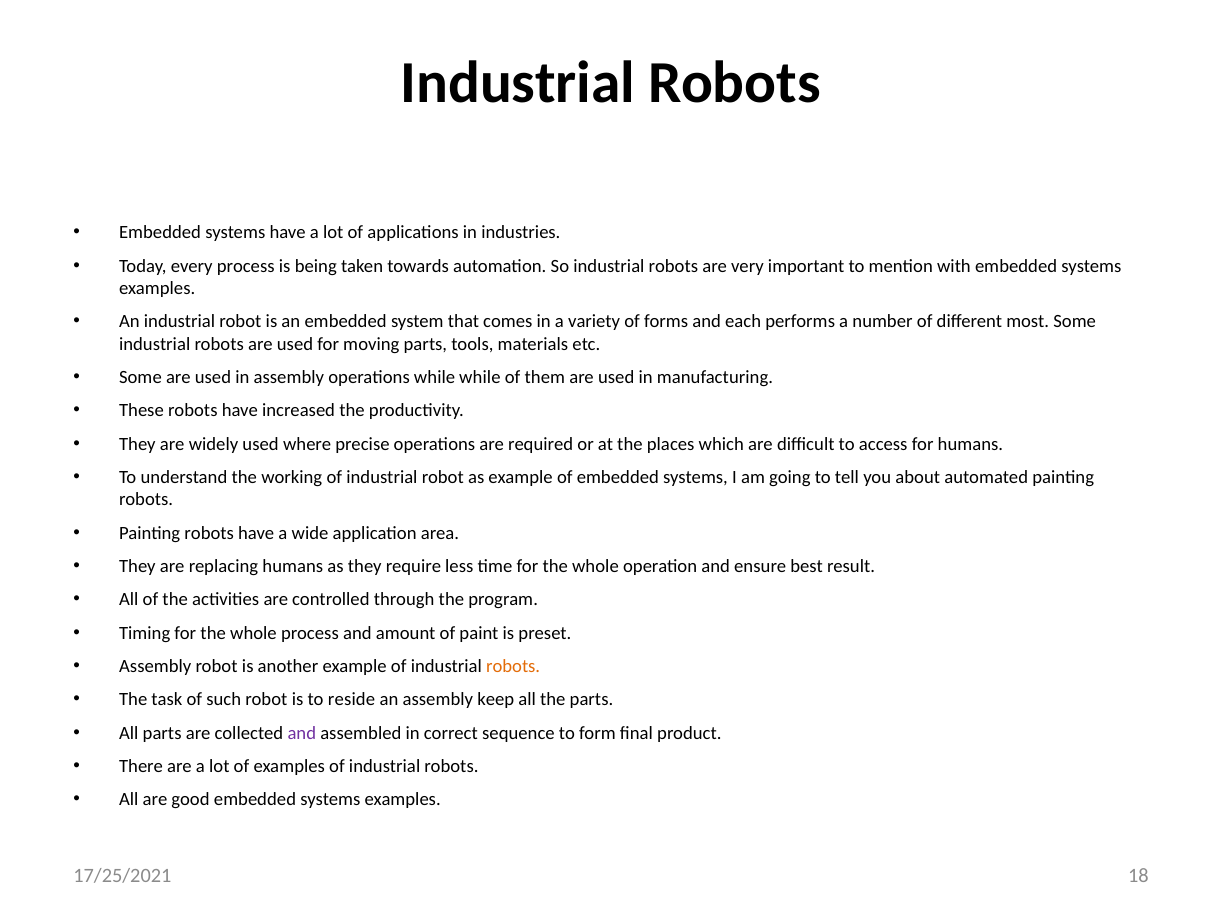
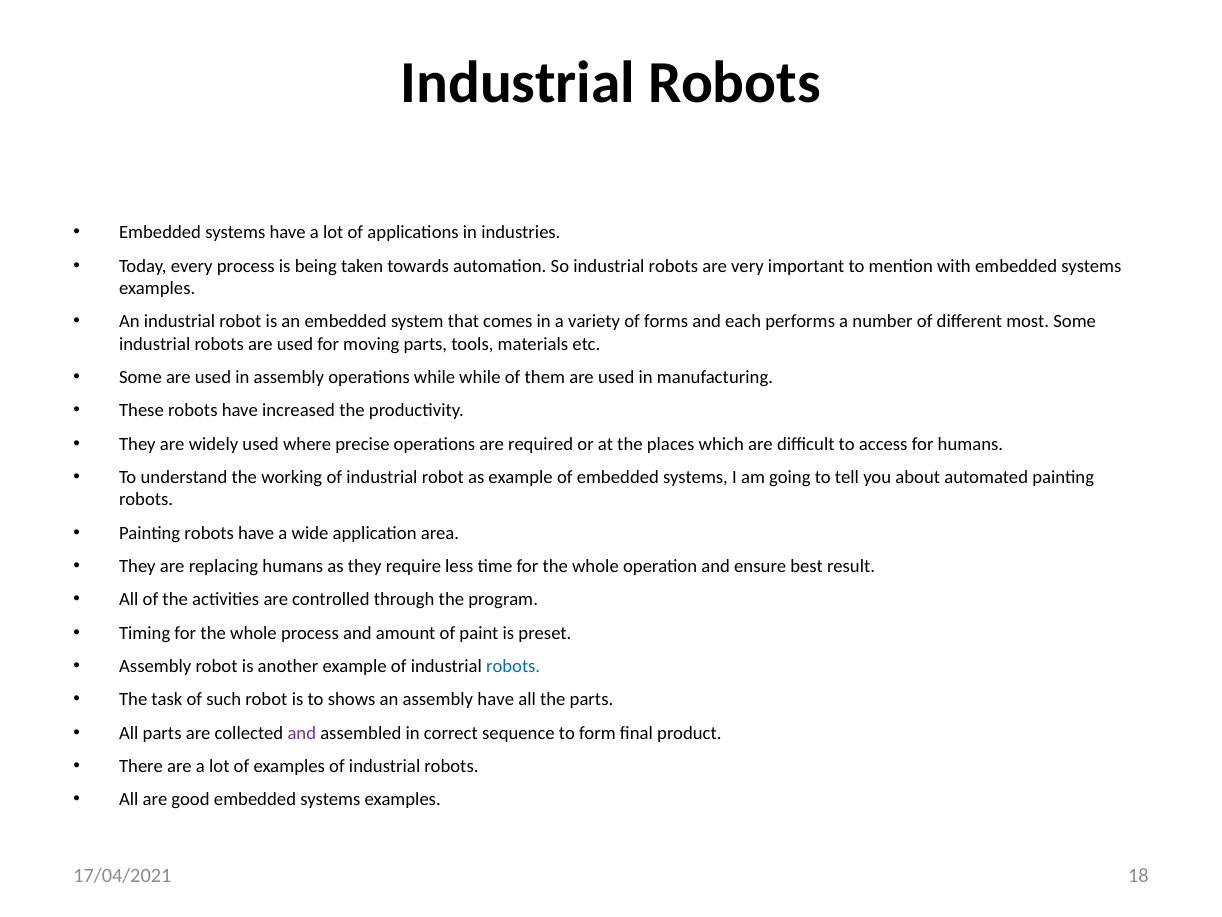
robots colour: orange -> blue (513, 666)
reside: reside -> shows (352, 699)
assembly keep: keep -> have (496, 699)
17/25/2021: 17/25/2021 -> 17/04/2021 (122, 875)
